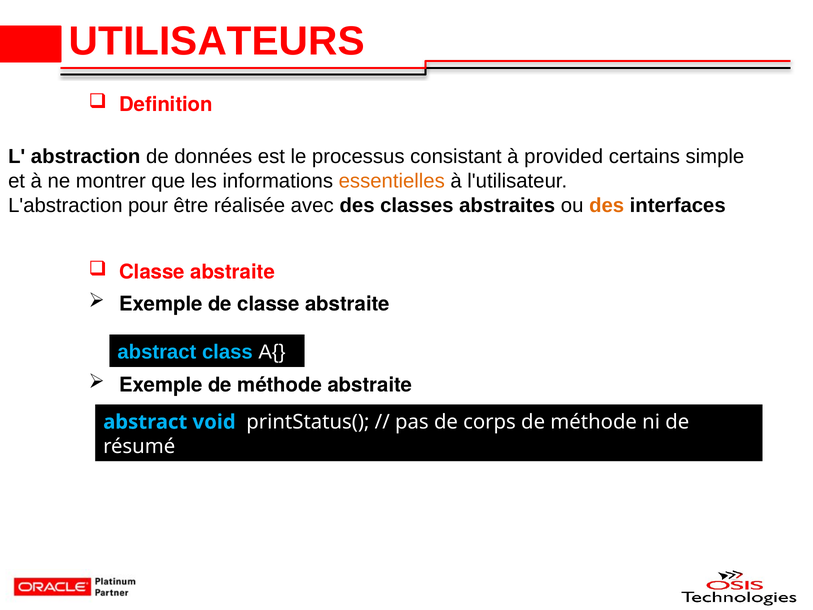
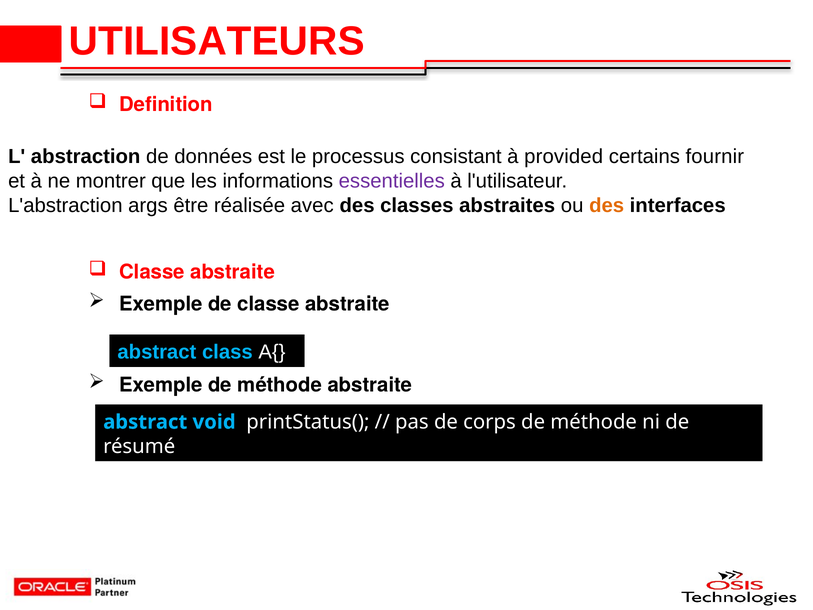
simple: simple -> fournir (715, 157)
essentielles colour: orange -> purple (392, 181)
pour: pour -> args (148, 205)
